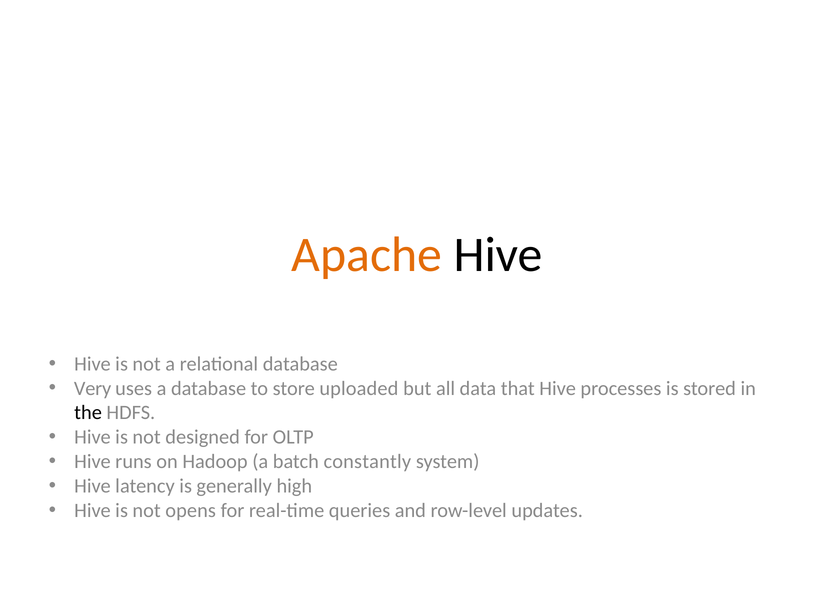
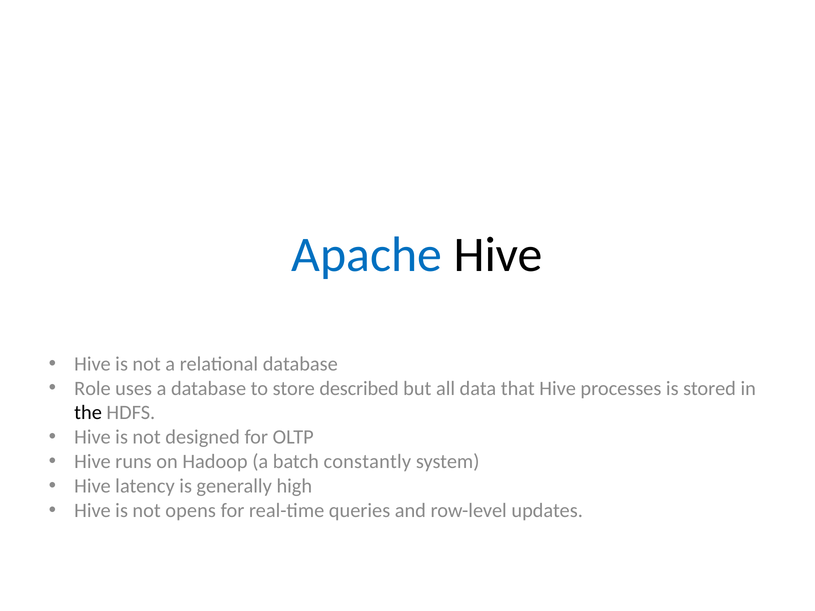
Apache colour: orange -> blue (367, 255)
Very: Very -> Role (92, 388)
uploaded: uploaded -> described (359, 388)
